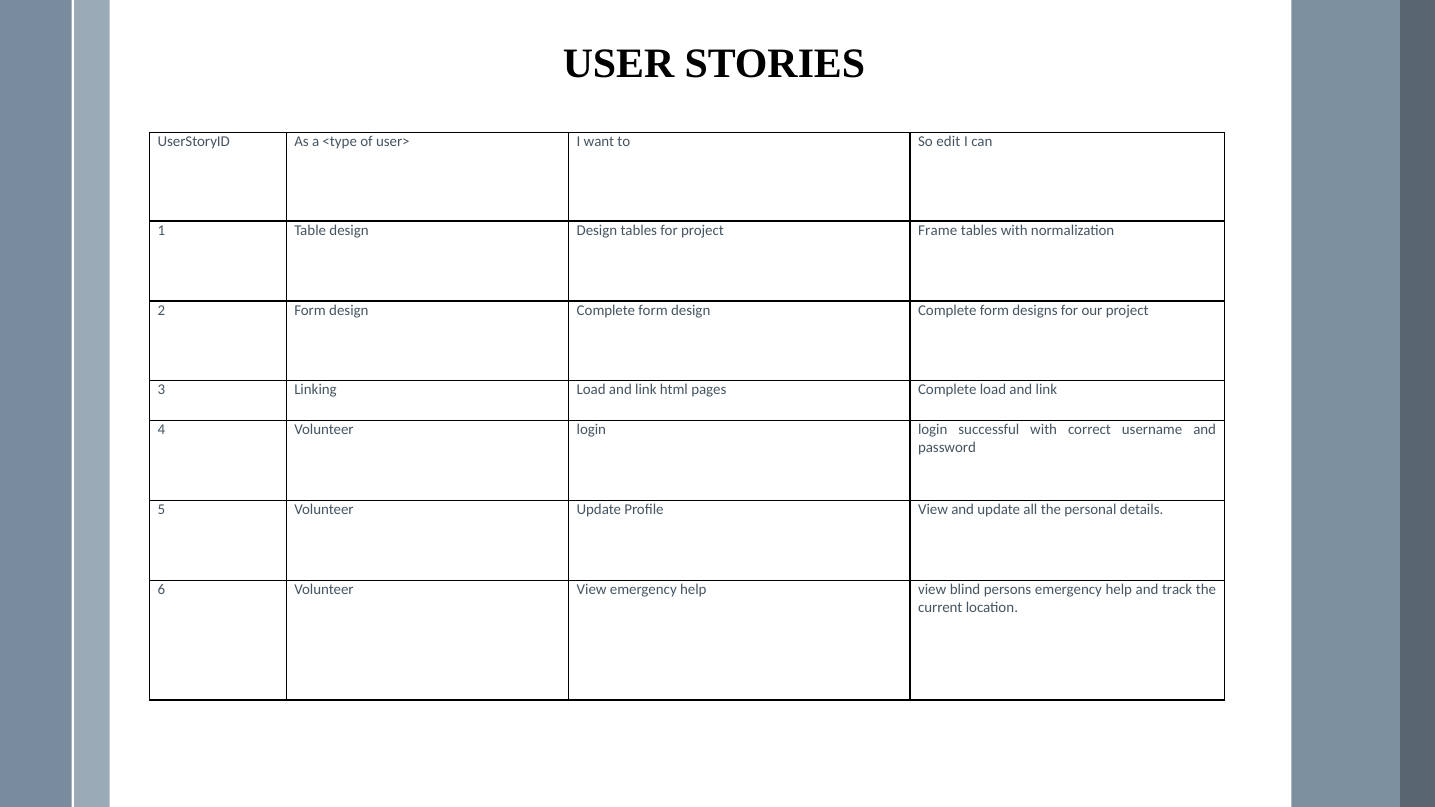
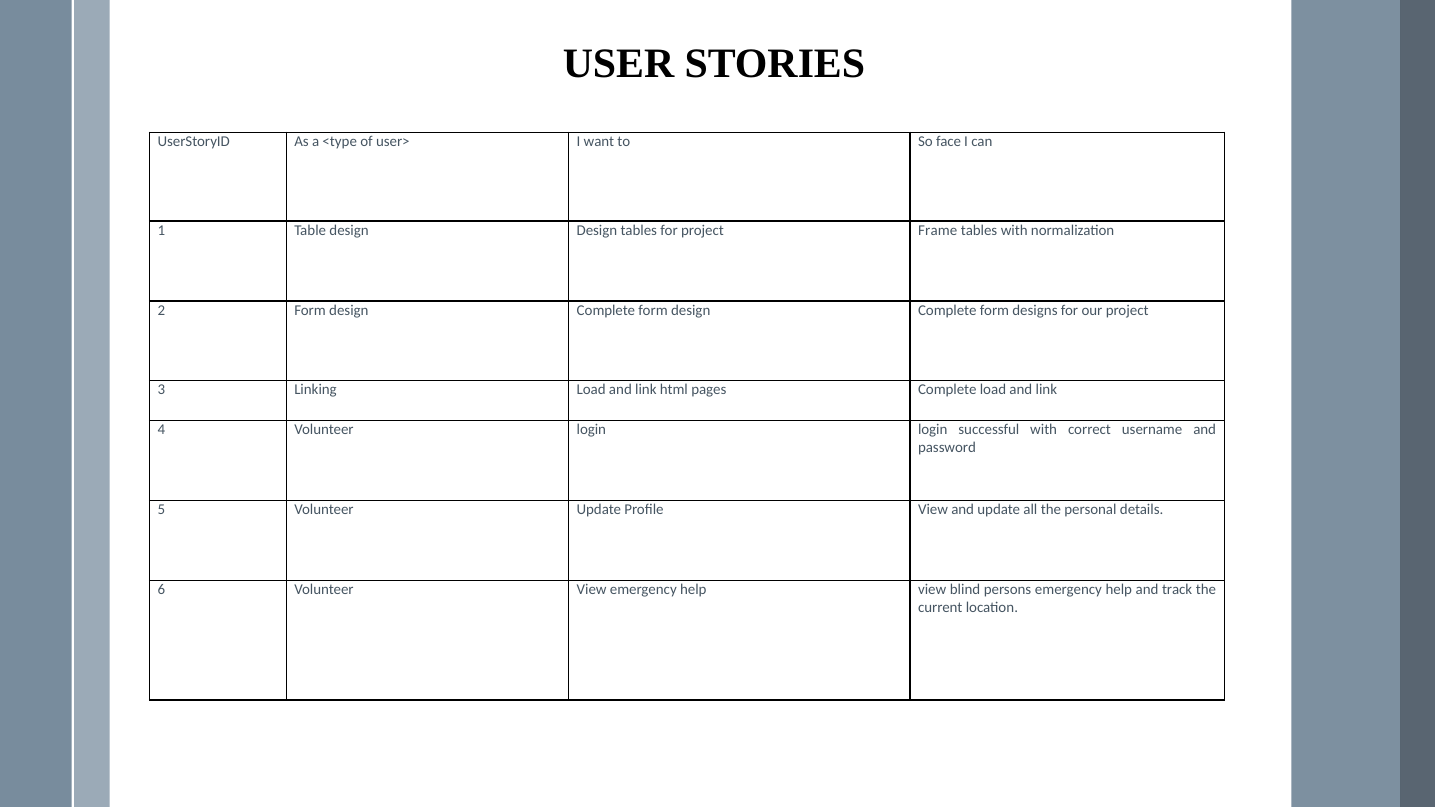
edit: edit -> face (949, 142)
